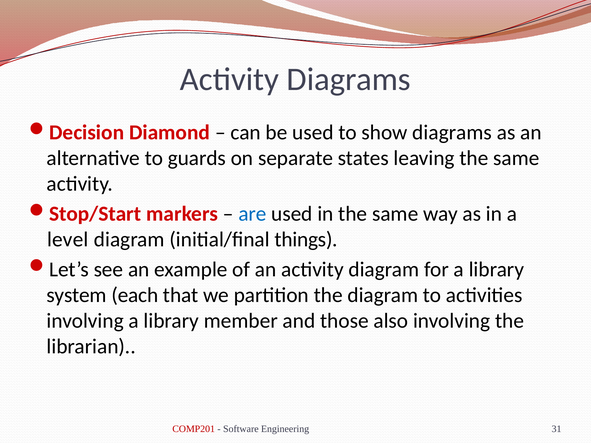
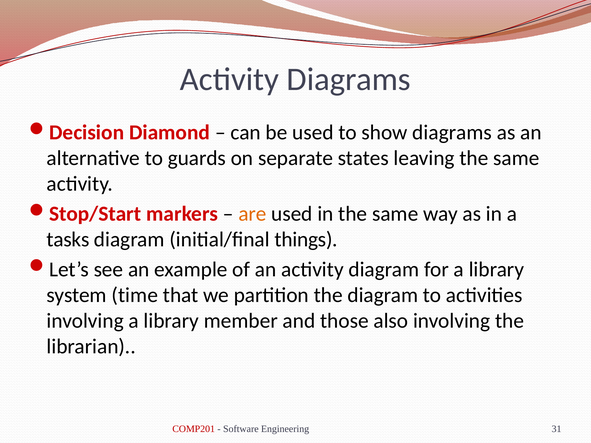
are colour: blue -> orange (252, 214)
level: level -> tasks (68, 240)
each: each -> time (135, 295)
